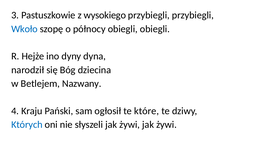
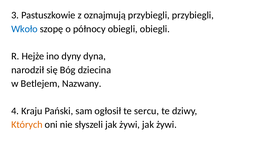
wysokiego: wysokiego -> oznajmują (105, 15)
które: które -> sercu (147, 111)
Których colour: blue -> orange (27, 125)
